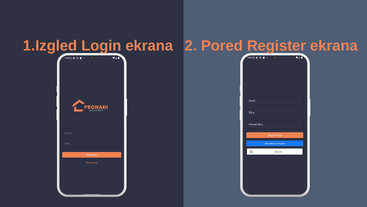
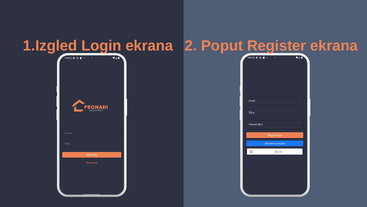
Pored: Pored -> Poput (222, 46)
